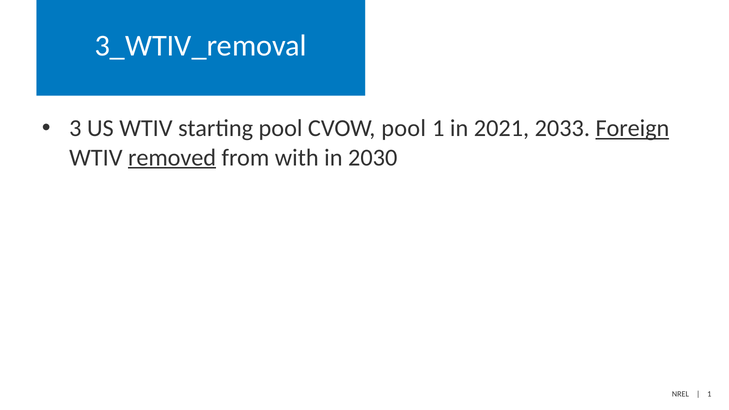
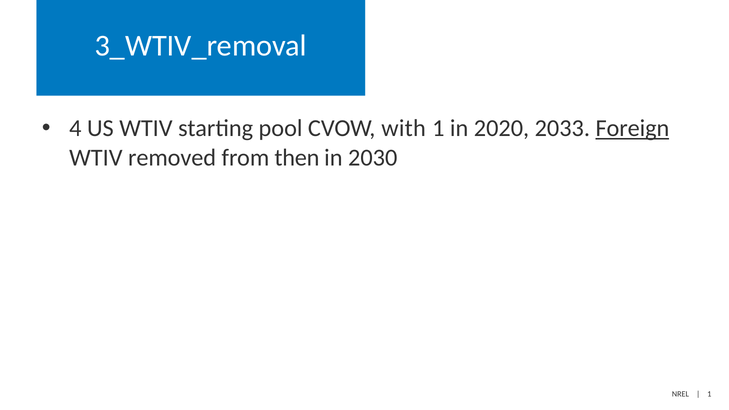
3: 3 -> 4 (75, 128)
CVOW pool: pool -> with (404, 128)
2021: 2021 -> 2020 (501, 128)
removed underline: present -> none (172, 158)
with: with -> then (297, 158)
